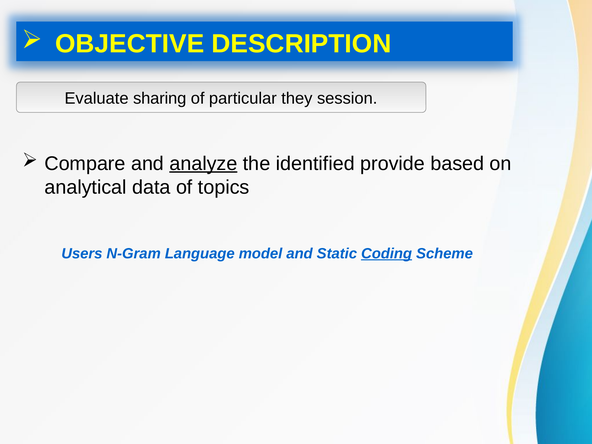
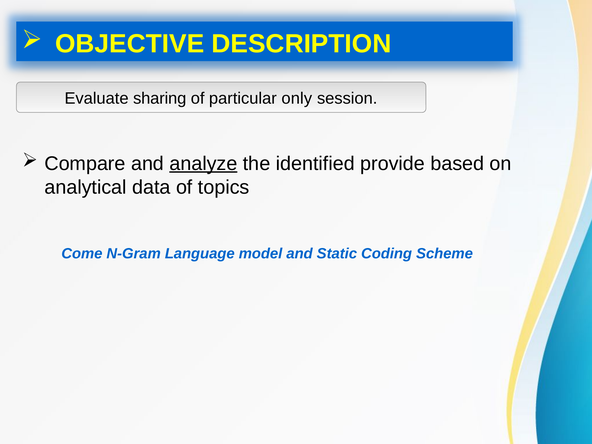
they: they -> only (297, 98)
Users: Users -> Come (82, 253)
Coding underline: present -> none (387, 253)
